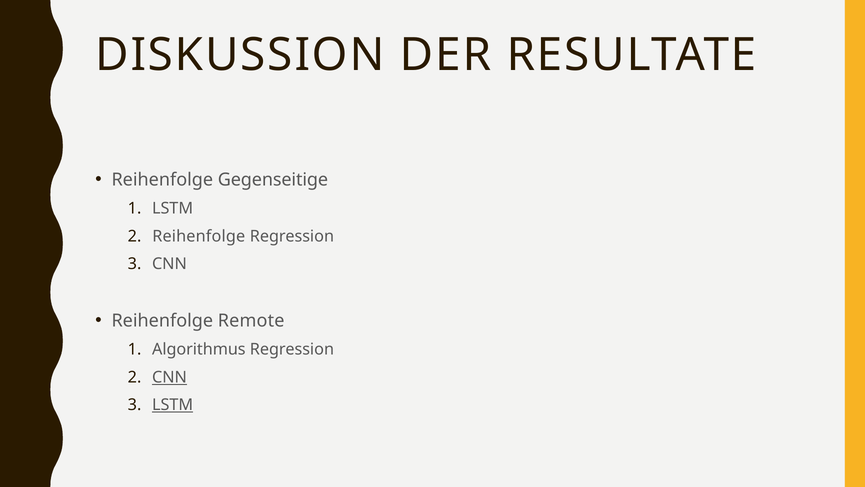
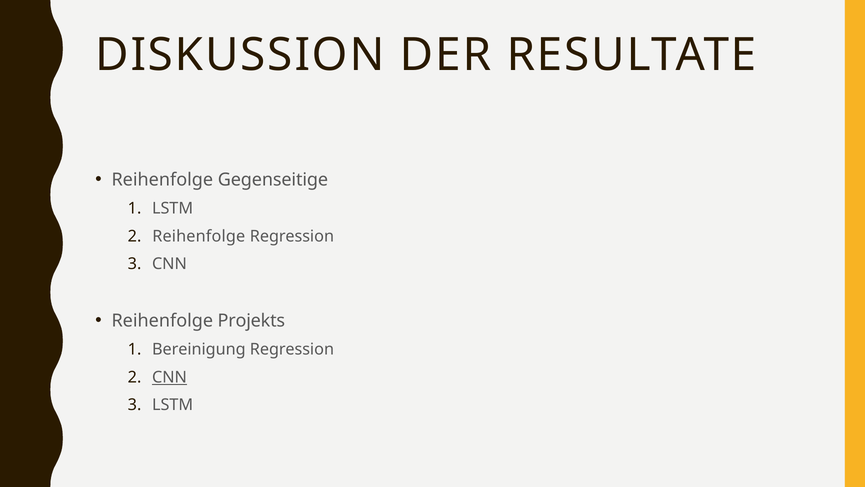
Remote: Remote -> Projekts (251, 321)
Algorithmus: Algorithmus -> Bereinigung (199, 349)
LSTM underline: present -> none (173, 405)
